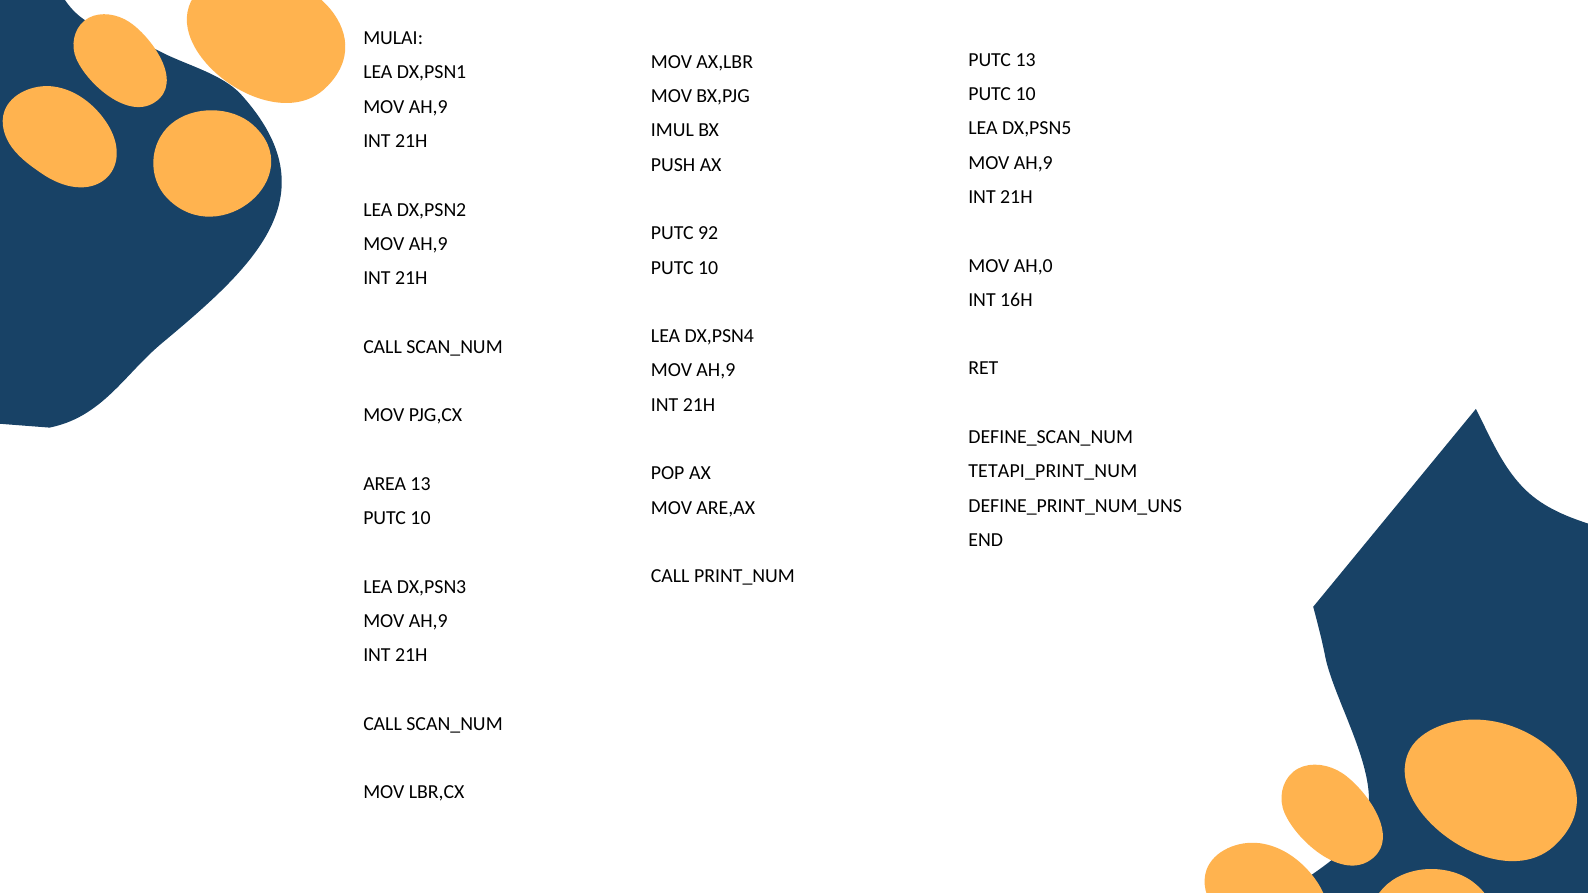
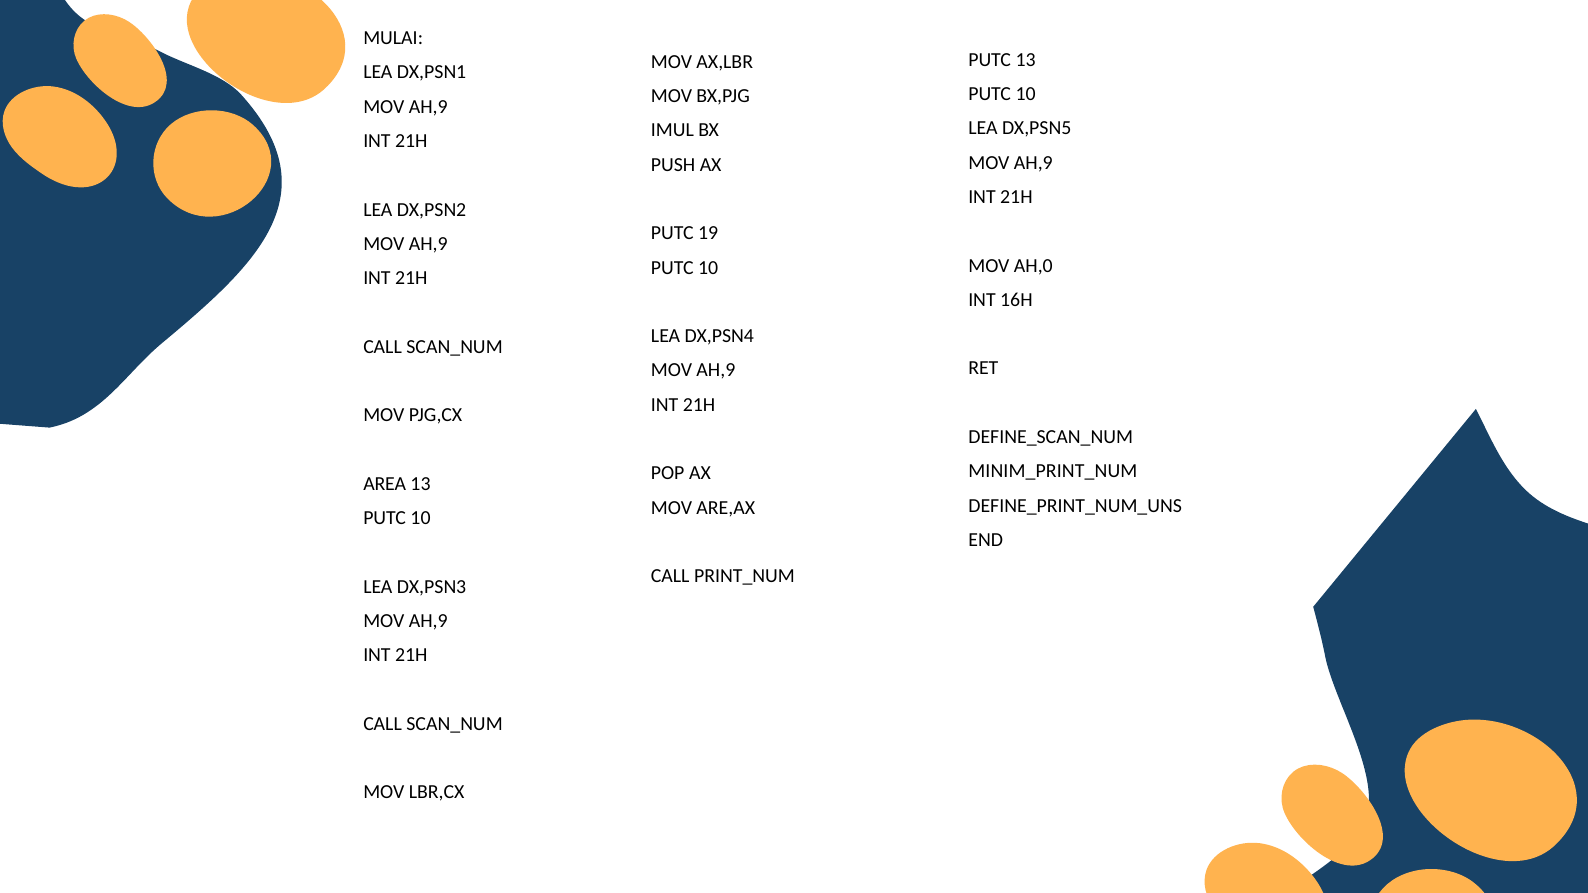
92: 92 -> 19 (708, 233)
TETAPI_PRINT_NUM: TETAPI_PRINT_NUM -> MINIM_PRINT_NUM (1053, 471)
